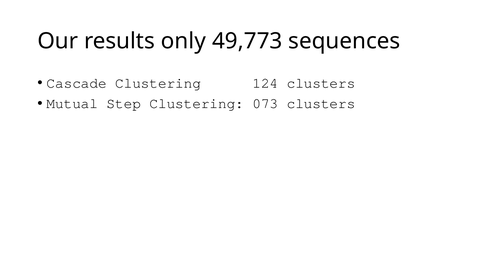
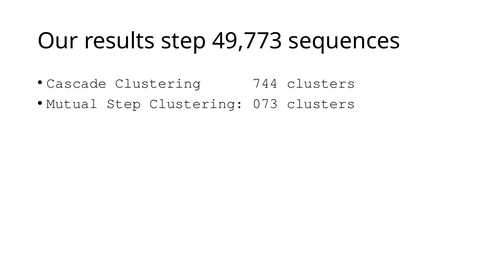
results only: only -> step (183, 41)
124: 124 -> 744 (265, 83)
